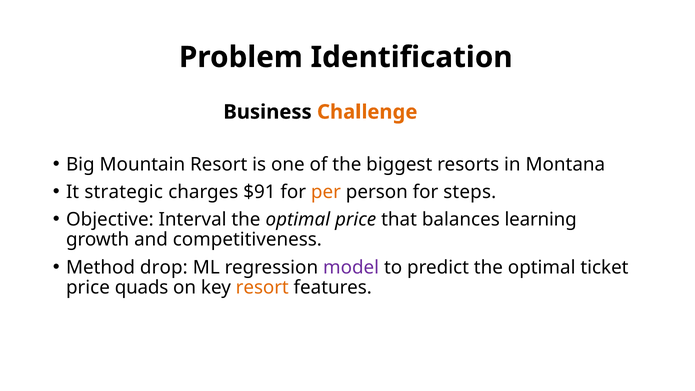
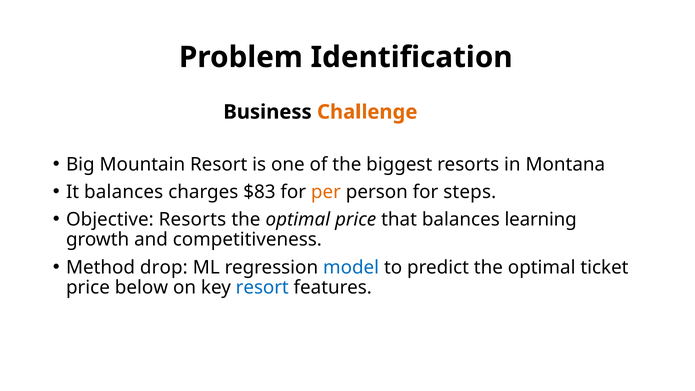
It strategic: strategic -> balances (124, 192)
$91: $91 -> $83 (259, 192)
Objective Interval: Interval -> Resorts (192, 219)
model colour: purple -> blue (351, 267)
quads: quads -> below (141, 288)
resort colour: orange -> blue (262, 288)
